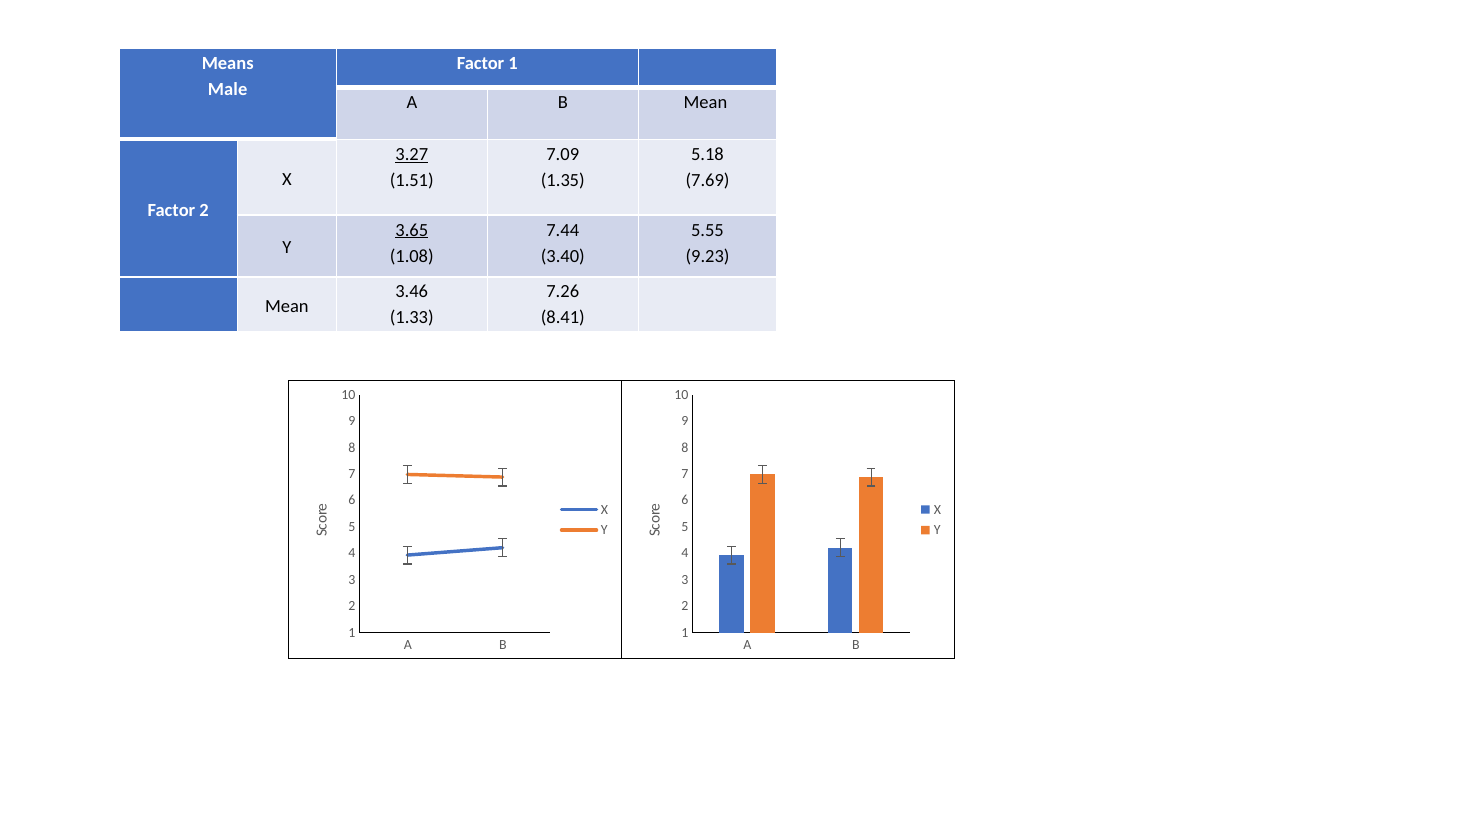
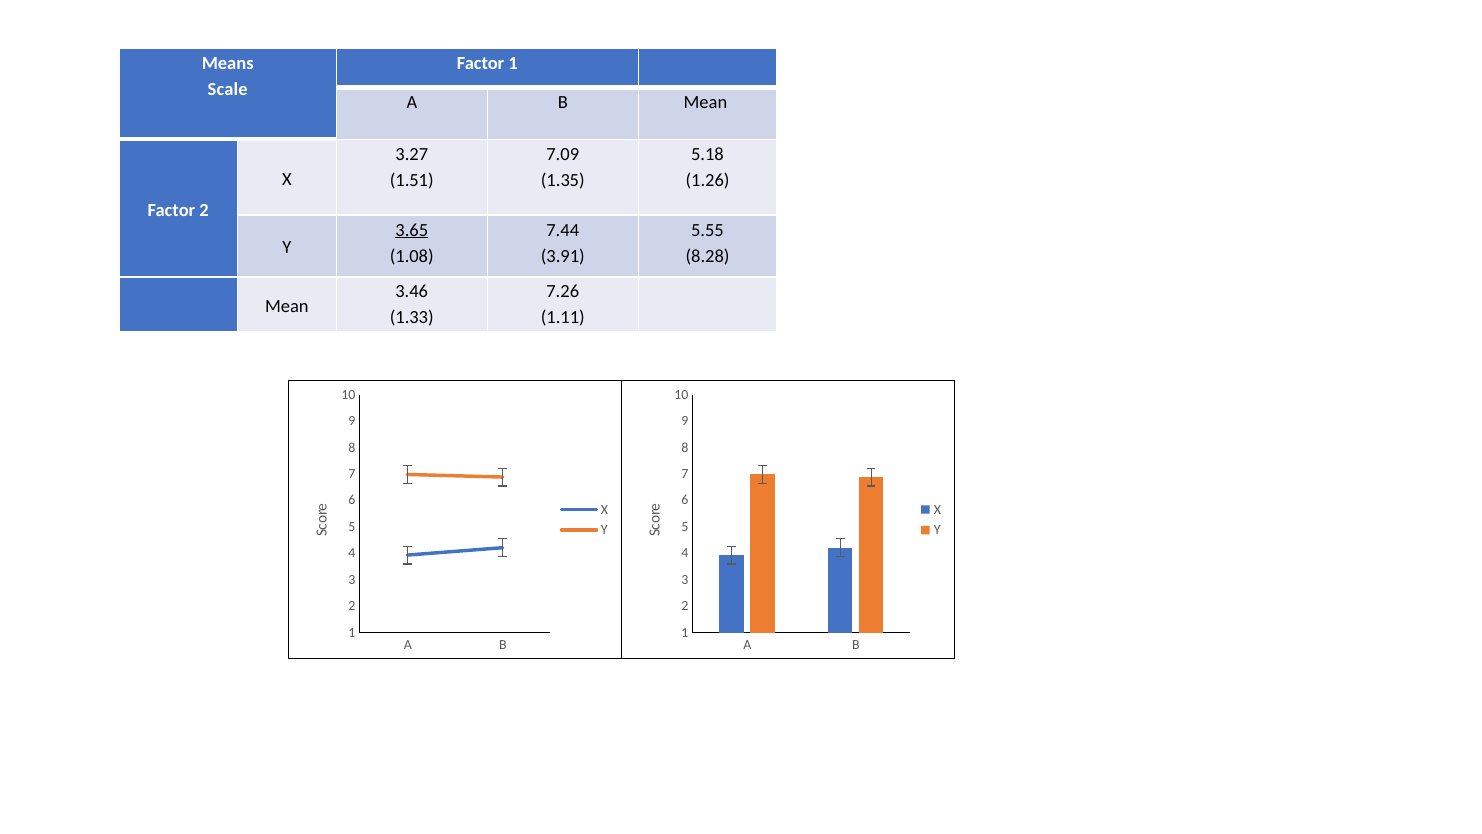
Male: Male -> Scale (228, 89)
3.27 underline: present -> none (412, 154)
7.69: 7.69 -> 1.26 (708, 180)
3.40: 3.40 -> 3.91 (563, 256)
9.23: 9.23 -> 8.28 (708, 256)
8.41: 8.41 -> 1.11 (563, 318)
